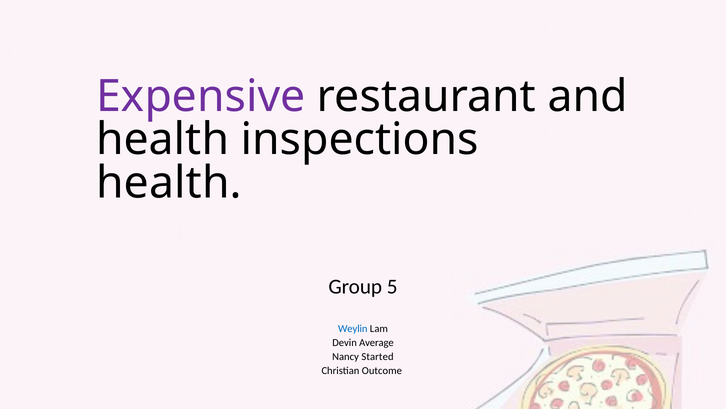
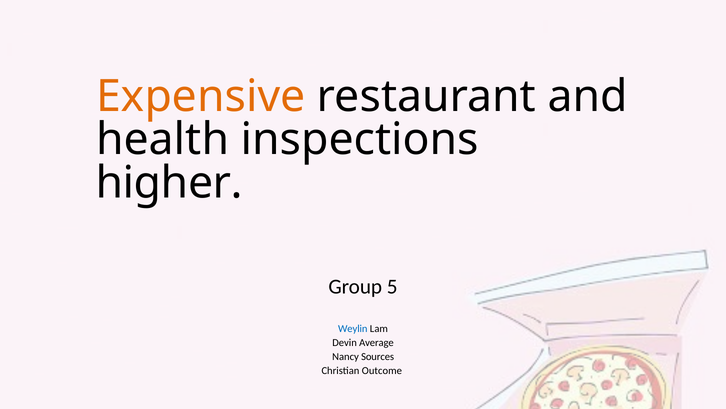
Expensive colour: purple -> orange (201, 96)
health: health -> higher (169, 183)
Started: Started -> Sources (378, 356)
